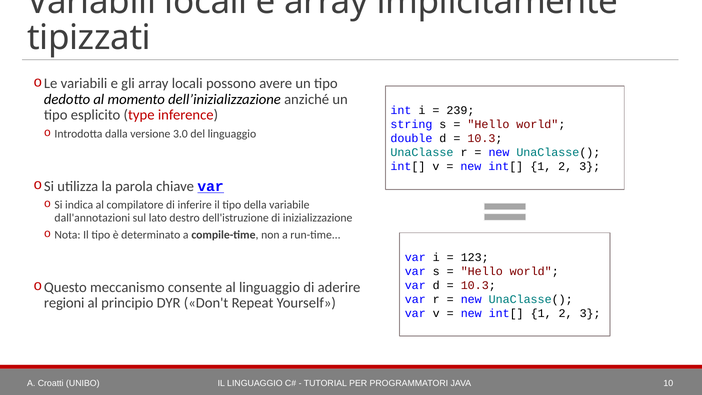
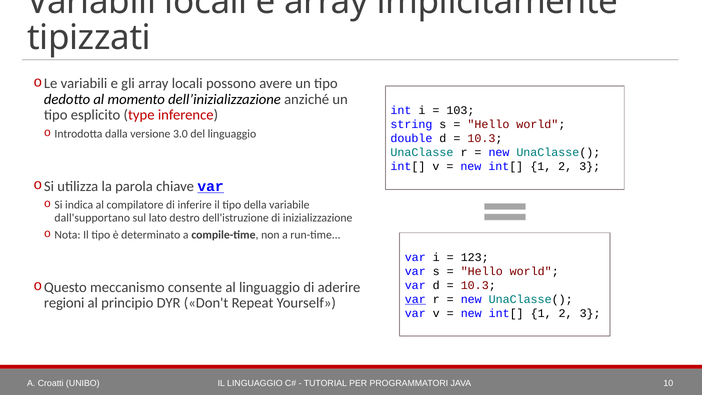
239: 239 -> 103 (460, 110)
dall'annotazioni: dall'annotazioni -> dall'supportano (92, 218)
var underline: none -> present (415, 299)
